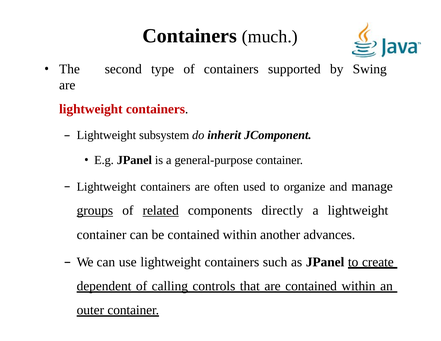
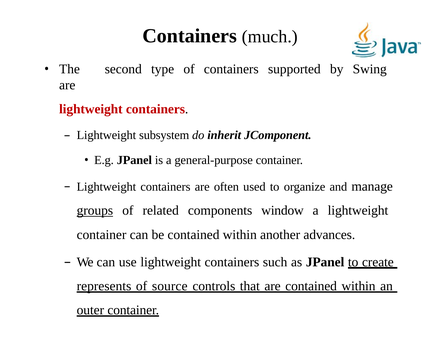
related underline: present -> none (161, 210)
directly: directly -> window (283, 210)
dependent: dependent -> represents (104, 286)
calling: calling -> source (170, 286)
